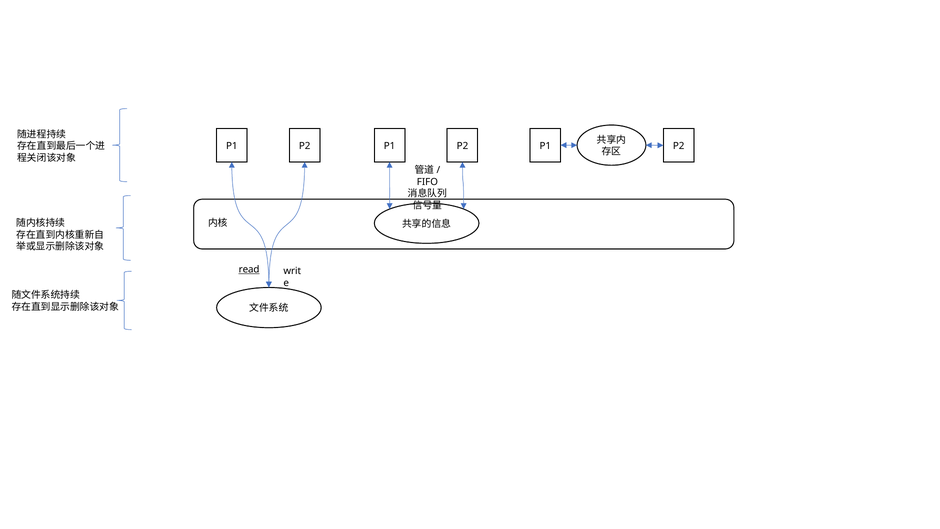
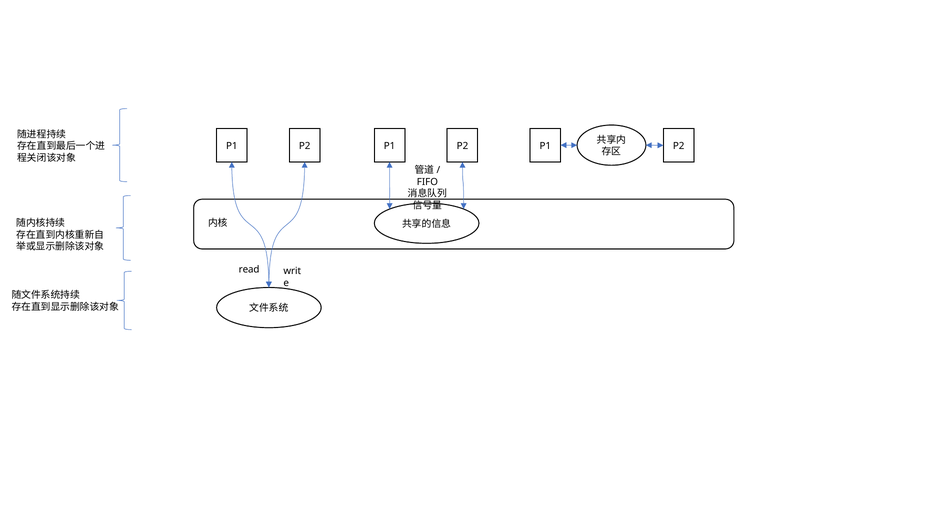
read underline: present -> none (249, 269)
